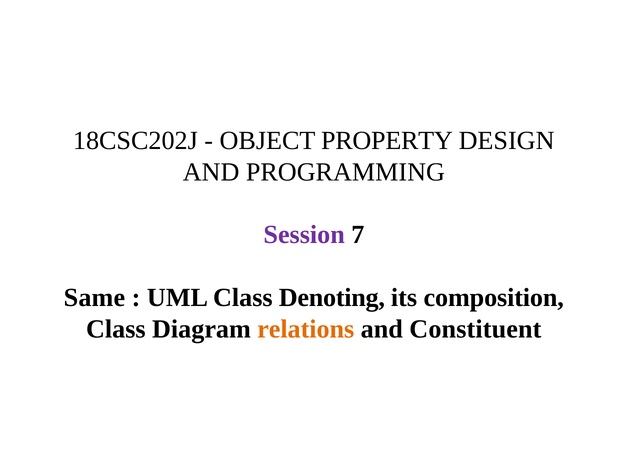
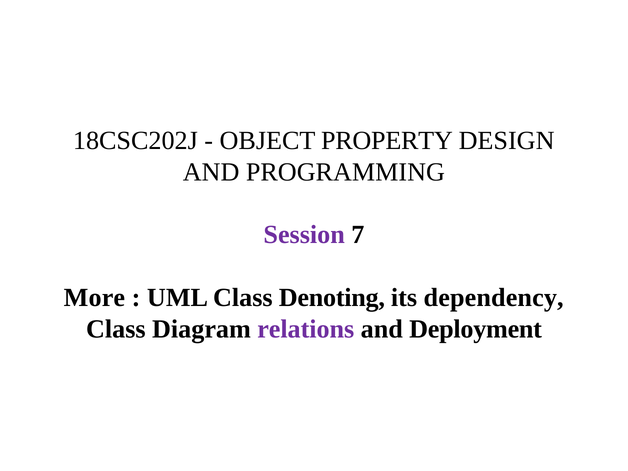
Same: Same -> More (94, 297)
composition: composition -> dependency (494, 297)
relations colour: orange -> purple (306, 329)
Constituent: Constituent -> Deployment (476, 329)
